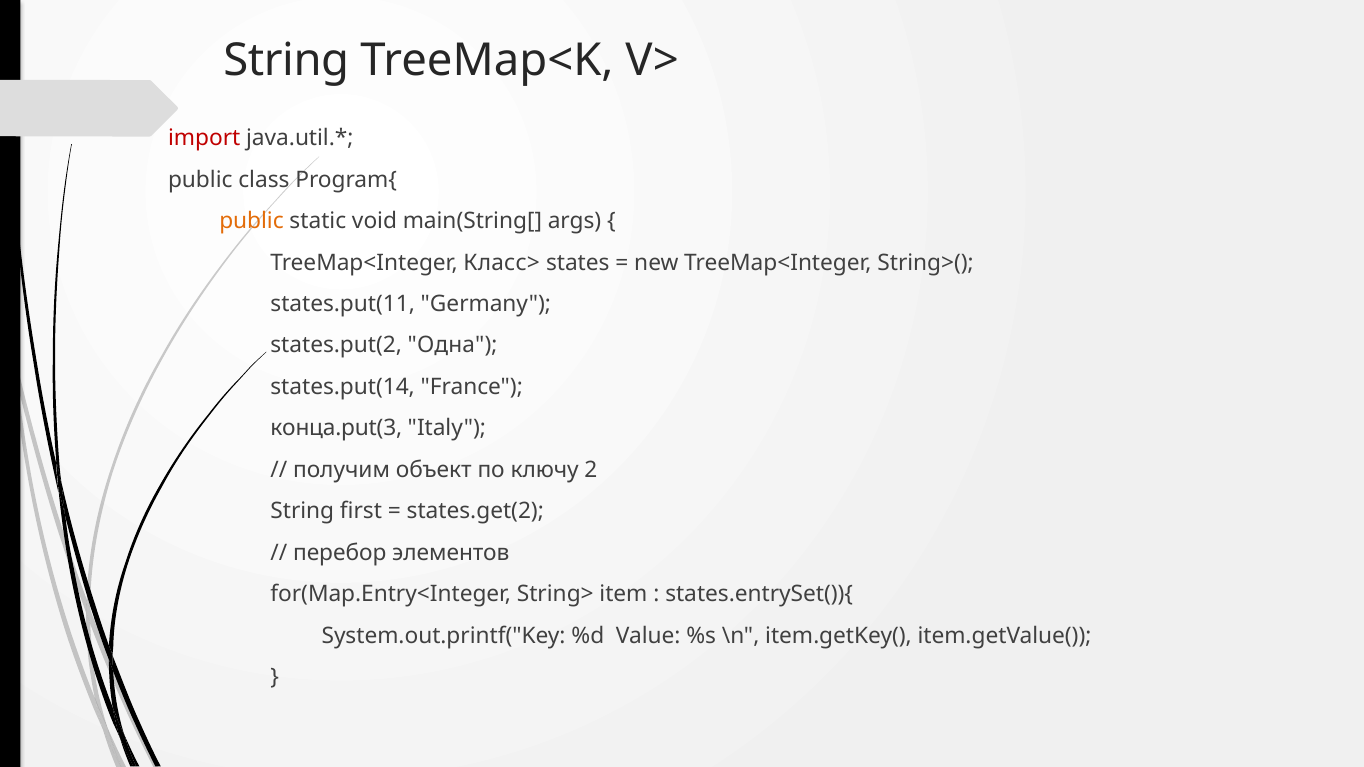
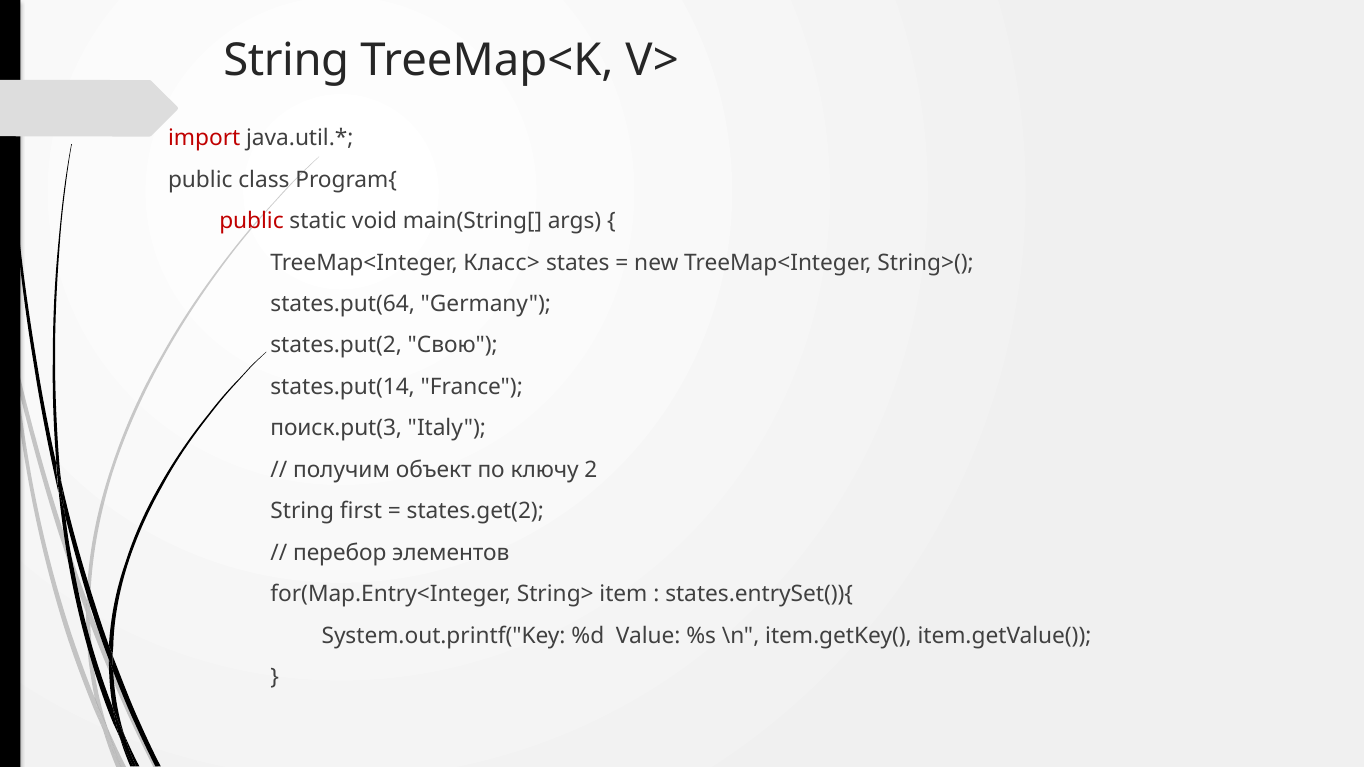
public colour: orange -> red (252, 221)
states.put(11: states.put(11 -> states.put(64 (343, 304)
Одна: Одна -> Свою (453, 346)
конца.put(3: конца.put(3 -> поиск.put(3 (336, 429)
